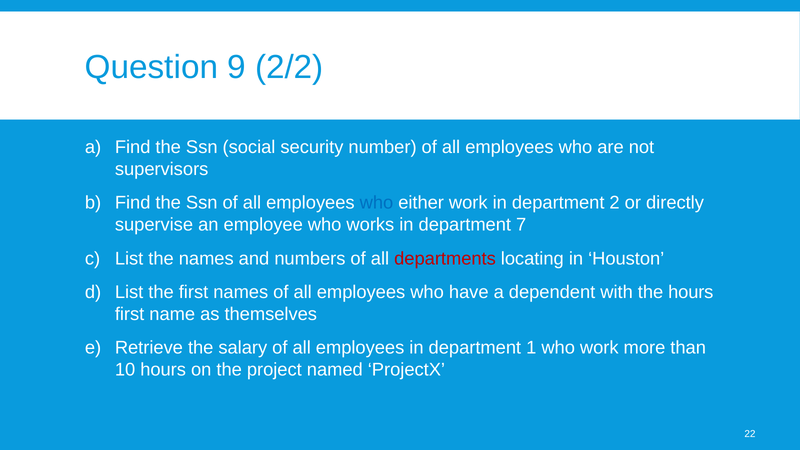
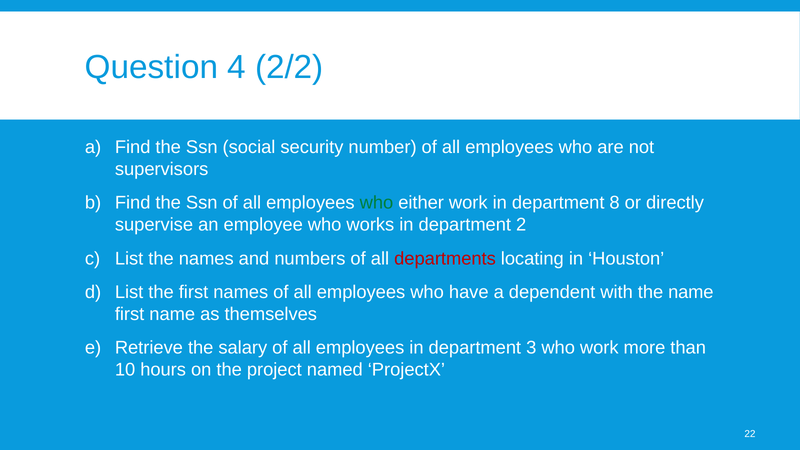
9: 9 -> 4 (237, 67)
who colour: blue -> green (376, 203)
2: 2 -> 8 (615, 203)
7: 7 -> 2 (521, 225)
the hours: hours -> name (691, 292)
1: 1 -> 3 (531, 348)
